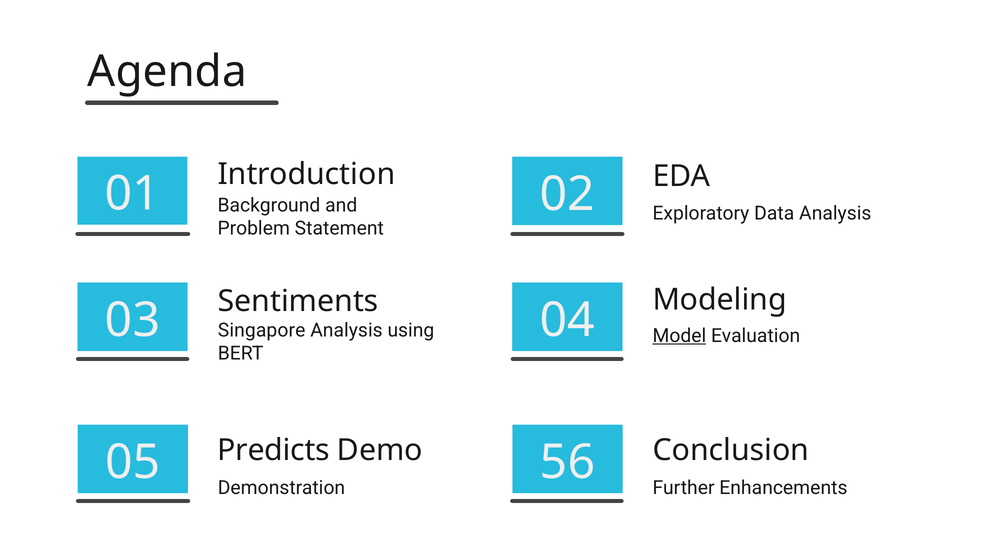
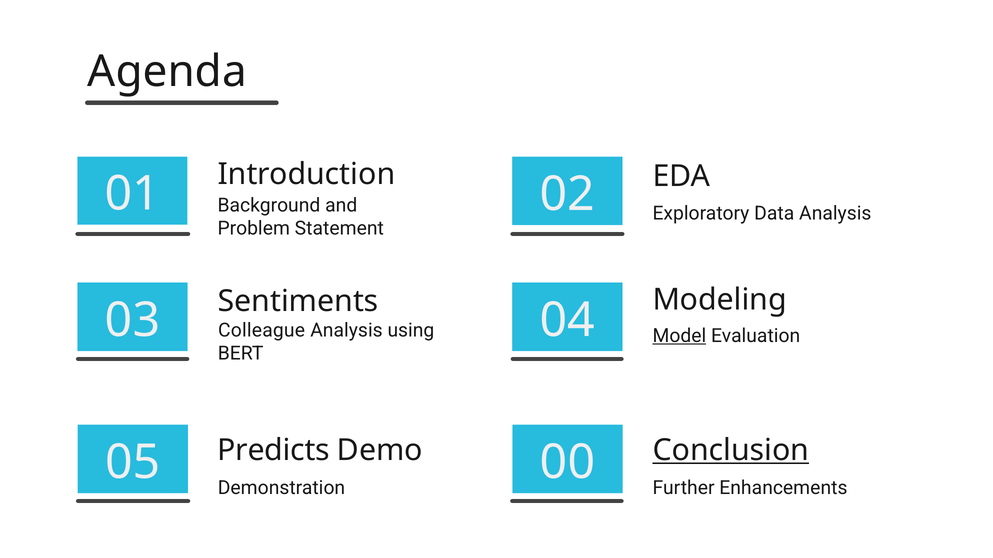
Singapore: Singapore -> Colleague (262, 331)
56: 56 -> 00 (568, 463)
Conclusion underline: none -> present (731, 451)
